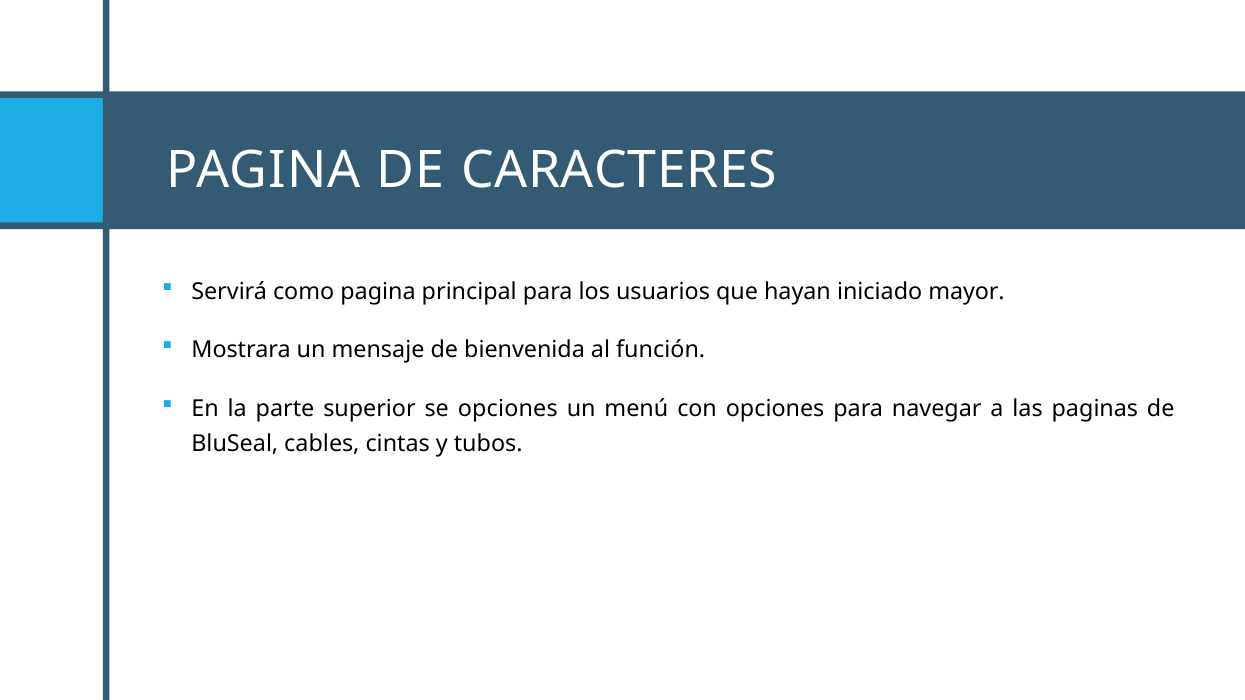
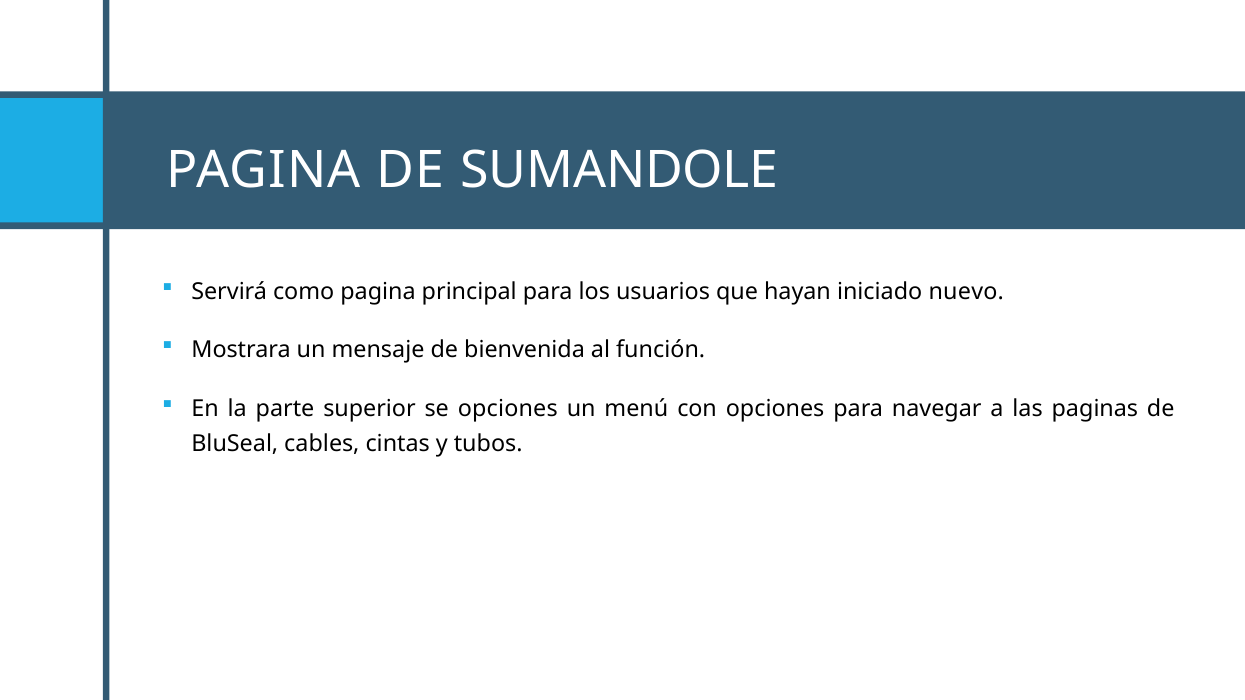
CARACTERES: CARACTERES -> SUMANDOLE (620, 171)
mayor: mayor -> nuevo (966, 292)
